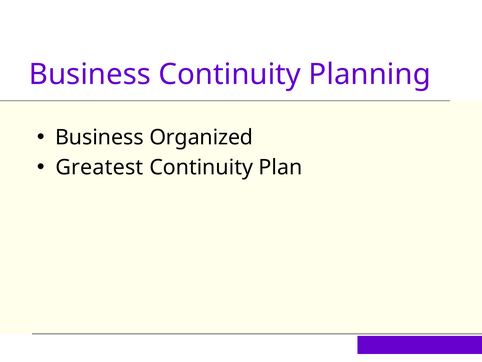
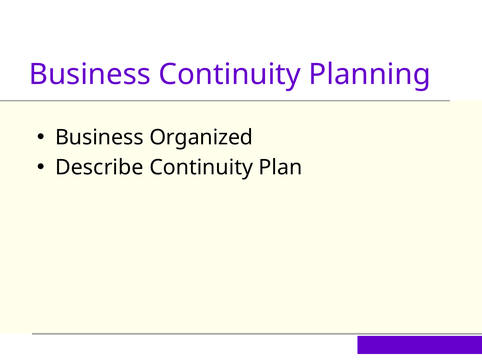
Greatest: Greatest -> Describe (99, 167)
